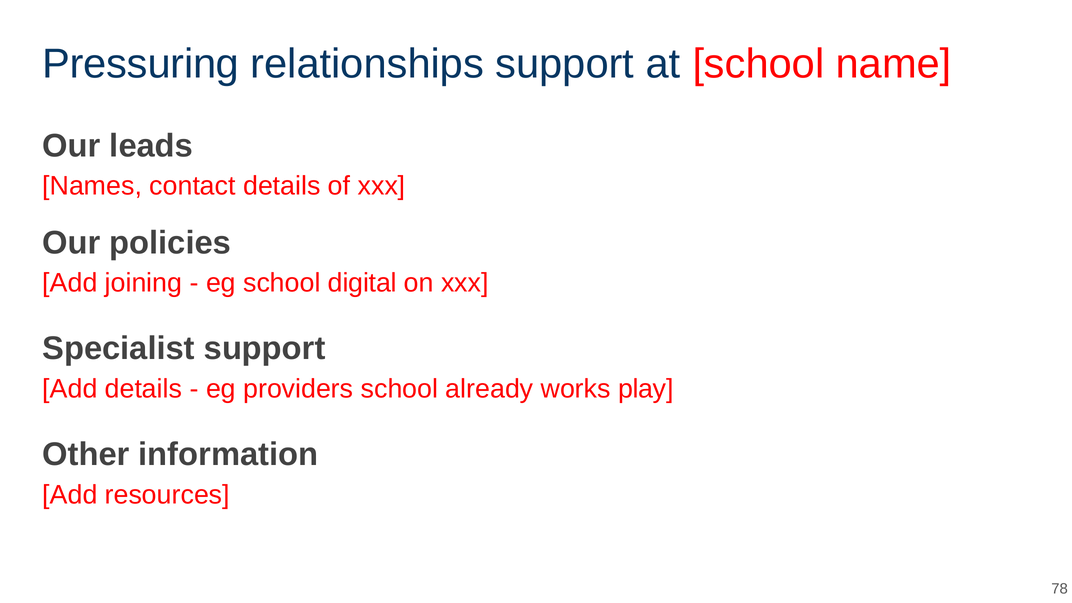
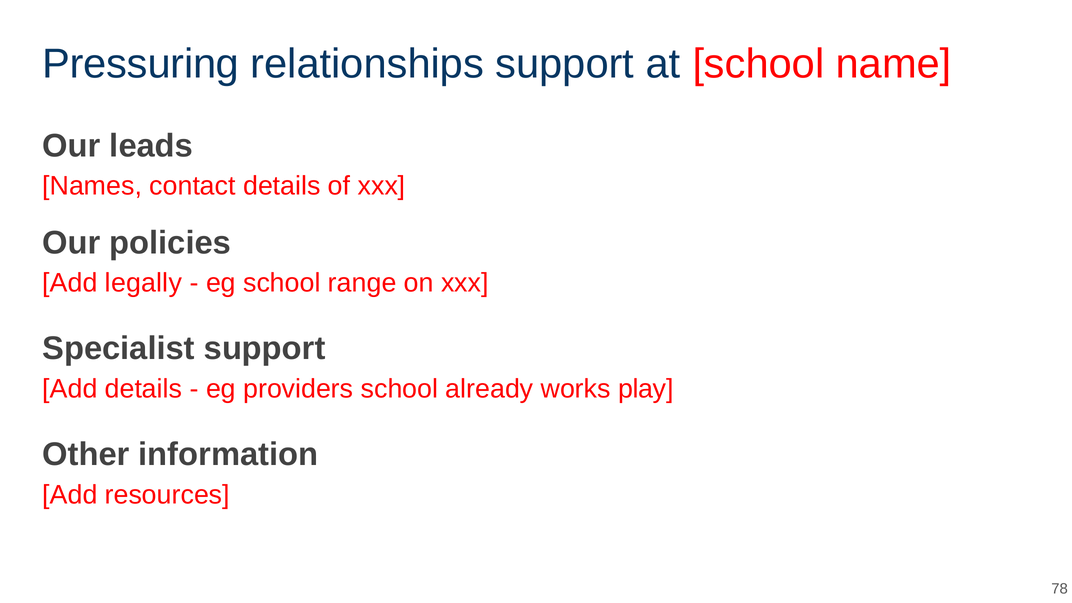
joining: joining -> legally (143, 283)
digital: digital -> range (362, 283)
